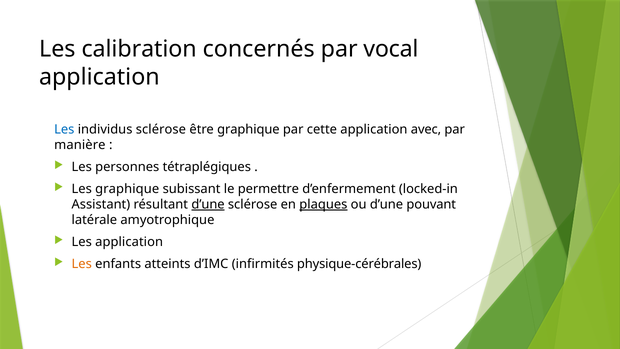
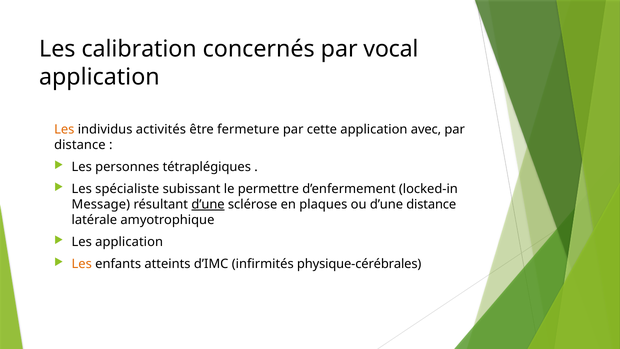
Les colour: blue -> orange (64, 129)
individus sclérose: sclérose -> activités (161, 129)
être graphique: graphique -> fermeture (248, 129)
manière: manière -> distance (80, 145)
Les graphique: graphique -> spécialiste (127, 189)
Assistant: Assistant -> Message (101, 204)
plaques underline: present -> none (323, 204)
d’une pouvant: pouvant -> distance (431, 204)
